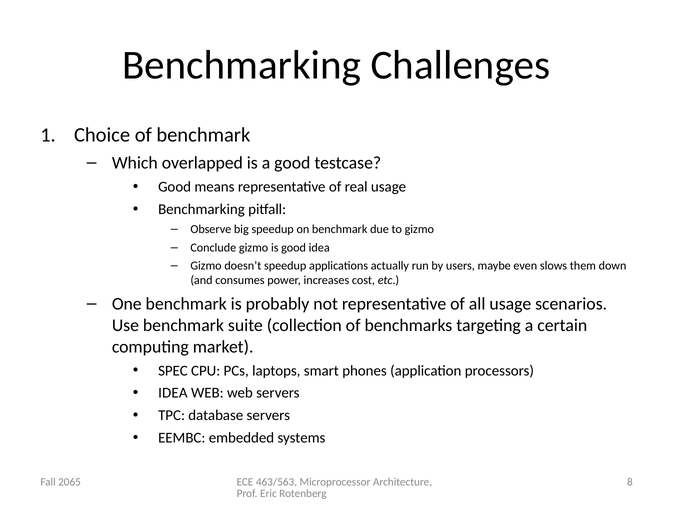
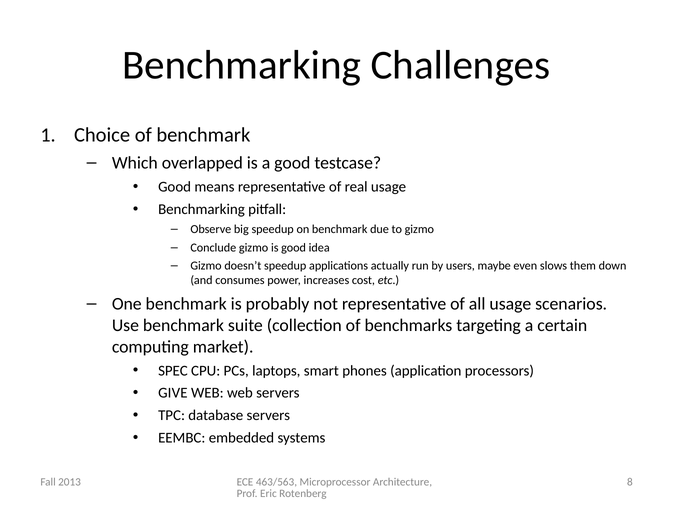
IDEA: IDEA -> GIVE (173, 393)
2065: 2065 -> 2013 (70, 482)
